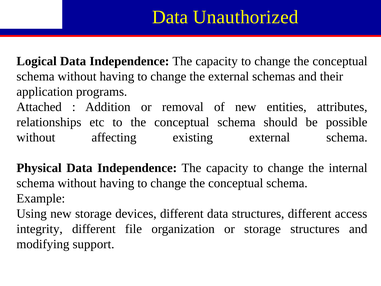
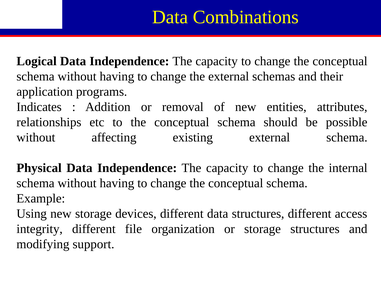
Unauthorized: Unauthorized -> Combinations (246, 17)
Attached: Attached -> Indicates (39, 107)
